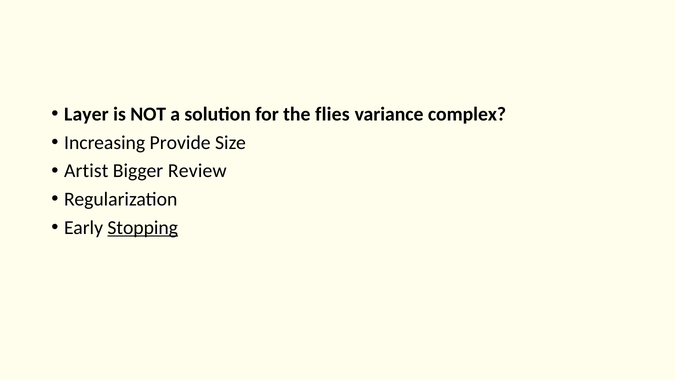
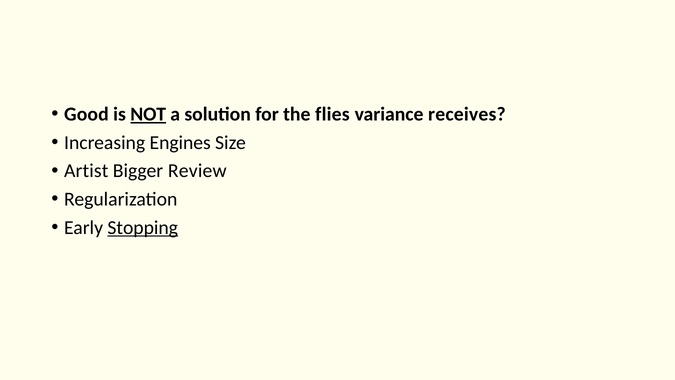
Layer: Layer -> Good (86, 114)
NOT underline: none -> present (148, 114)
complex: complex -> receives (467, 114)
Provide: Provide -> Engines (180, 142)
